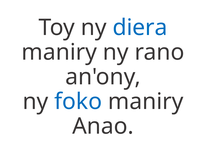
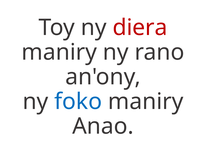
diera colour: blue -> red (140, 28)
